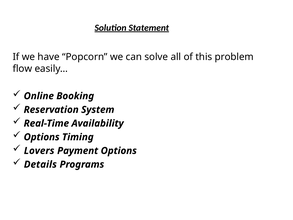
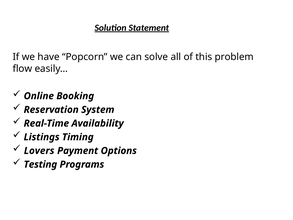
Options: Options -> Listings (42, 137)
Details: Details -> Testing (40, 164)
